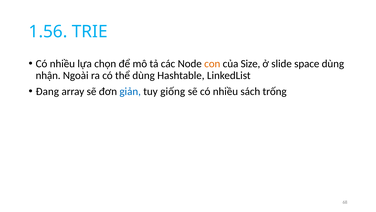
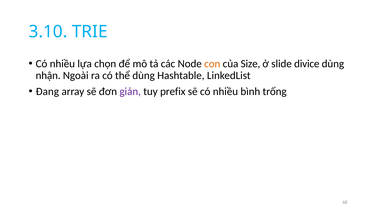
1.56: 1.56 -> 3.10 (48, 32)
space: space -> divice (307, 64)
giản colour: blue -> purple (130, 91)
giống: giống -> prefix (173, 91)
sách: sách -> bình (250, 91)
